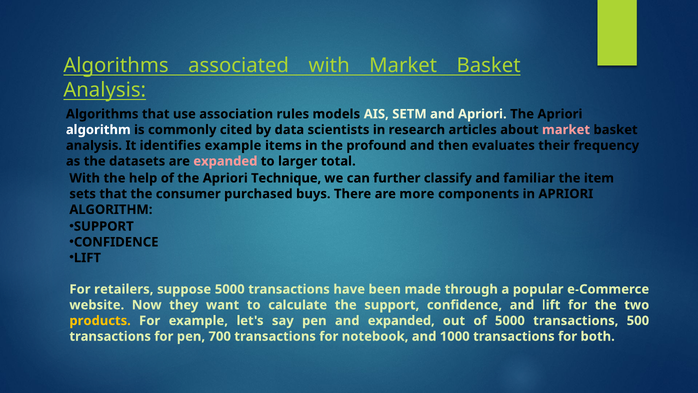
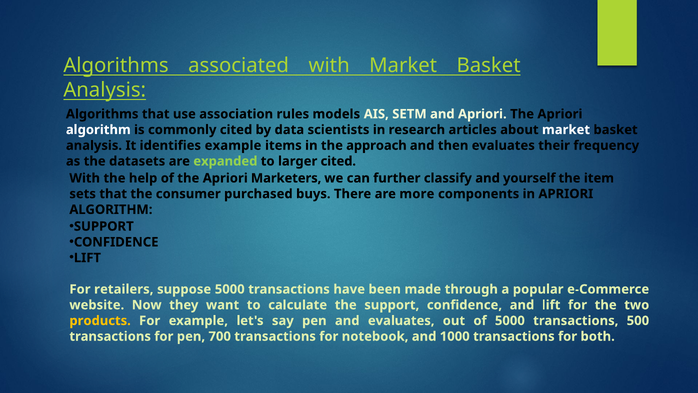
market colour: pink -> white (566, 130)
profound: profound -> approach (376, 145)
expanded colour: pink -> light green (225, 161)
larger total: total -> cited (338, 161)
Technique: Technique -> Marketers (286, 178)
familiar: familiar -> yourself (529, 178)
and expanded: expanded -> evaluates (401, 320)
